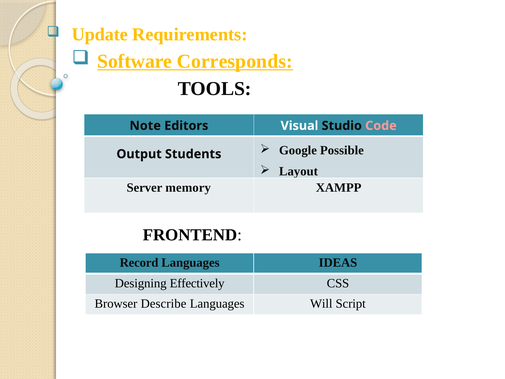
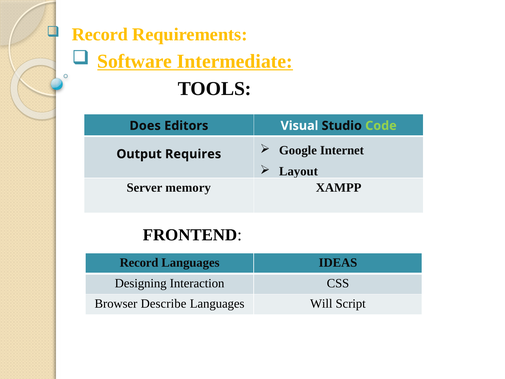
Update: Update -> Record (100, 35)
Corresponds: Corresponds -> Intermediate (235, 61)
Note: Note -> Does (145, 126)
Code colour: pink -> light green (381, 126)
Possible: Possible -> Internet (342, 150)
Students: Students -> Requires (193, 154)
Effectively: Effectively -> Interaction (197, 283)
